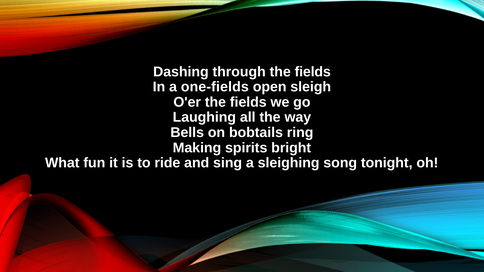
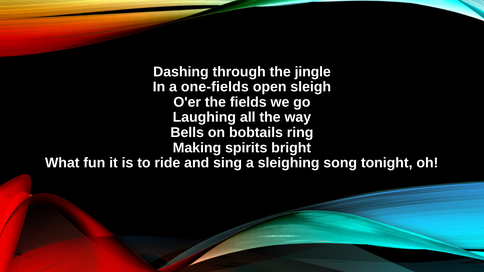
through the fields: fields -> jingle (313, 72)
